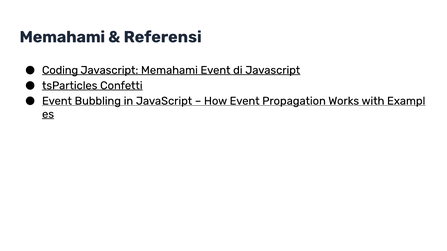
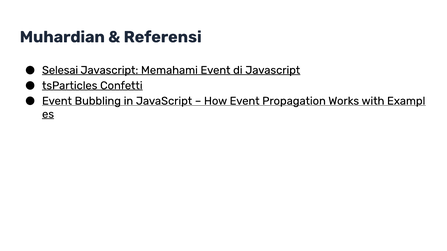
Memahami: Memahami -> Muhardian (62, 37)
Coding: Coding -> Selesai (60, 70)
